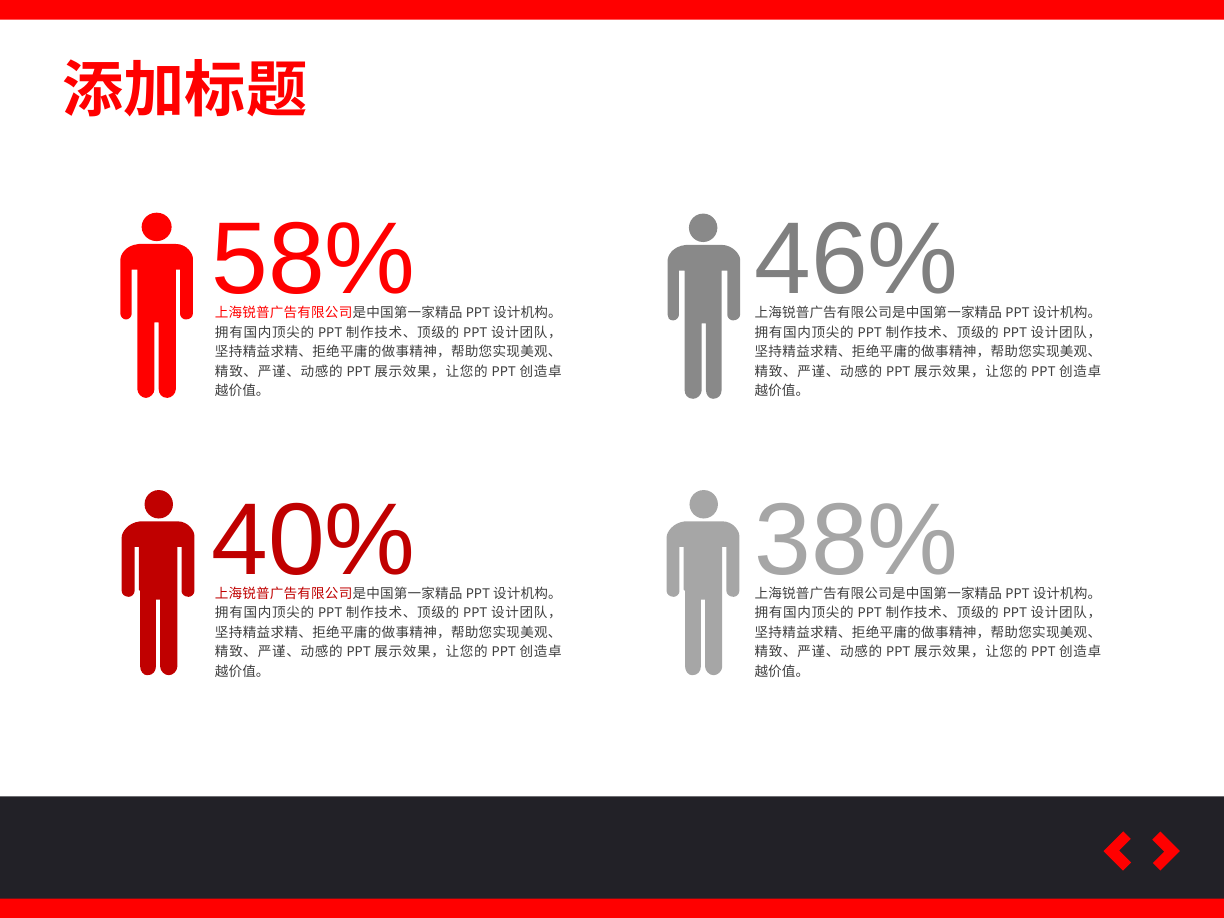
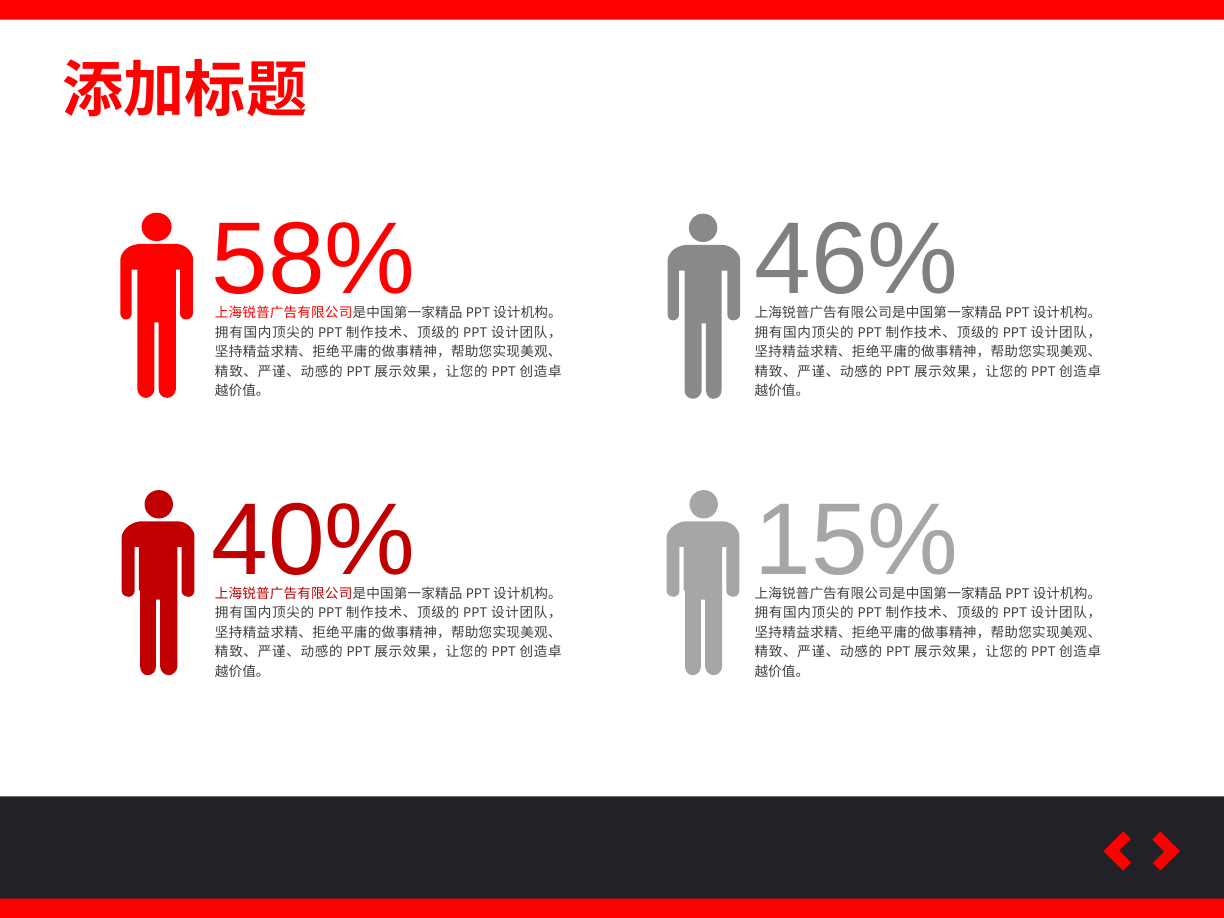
38%: 38% -> 15% (857, 541)
